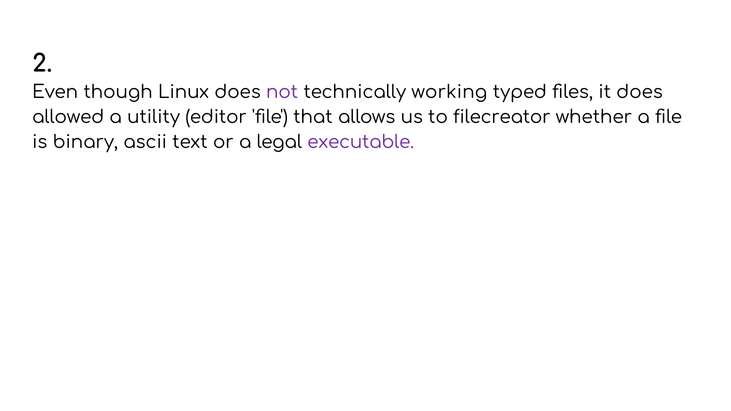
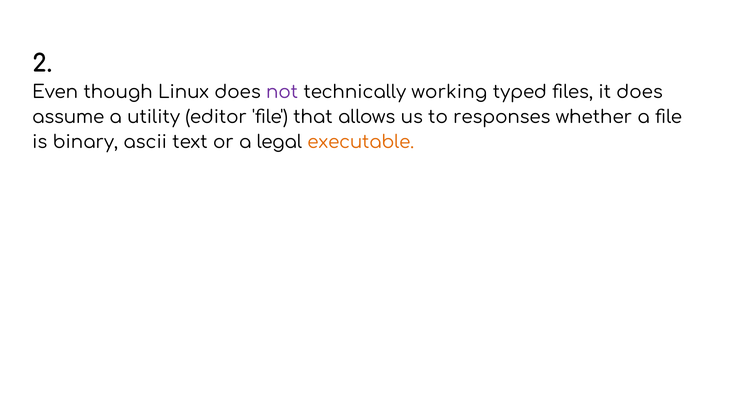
allowed: allowed -> assume (68, 117)
filecreator: filecreator -> responses (502, 117)
executable colour: purple -> orange (361, 142)
